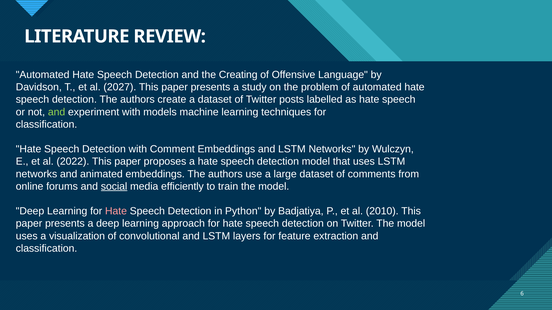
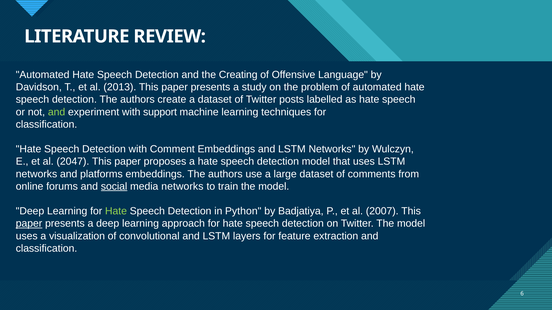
2027: 2027 -> 2013 (120, 87)
models: models -> support (160, 112)
2022: 2022 -> 2047 (73, 162)
animated: animated -> platforms (101, 174)
media efficiently: efficiently -> networks (182, 187)
Hate colour: pink -> light green (116, 212)
2010: 2010 -> 2007 (382, 212)
paper underline: none -> present (29, 224)
